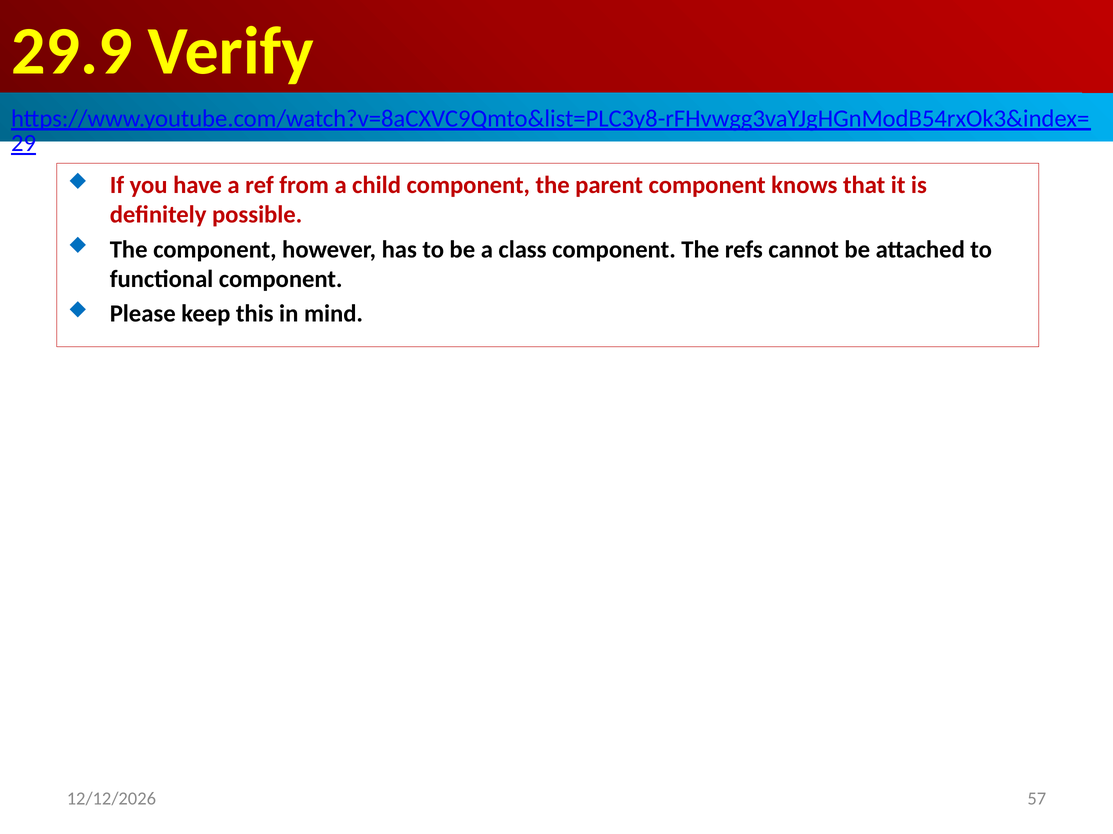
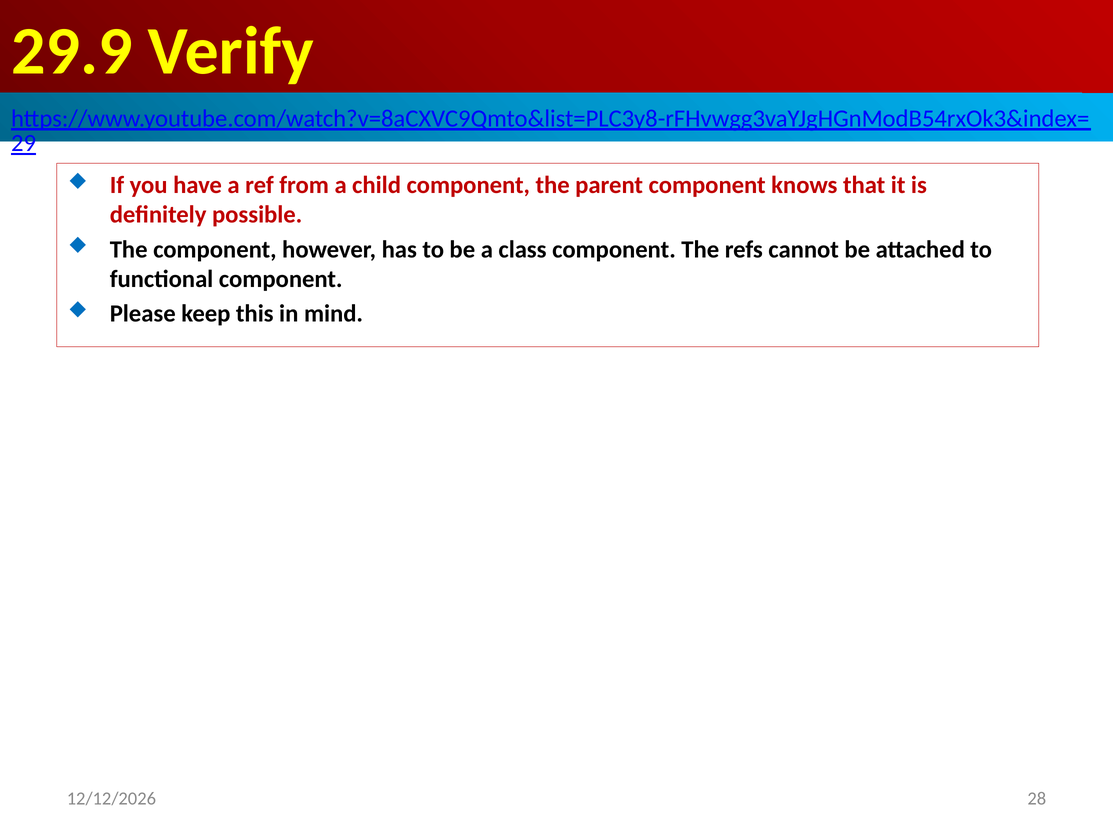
57: 57 -> 28 (1037, 799)
